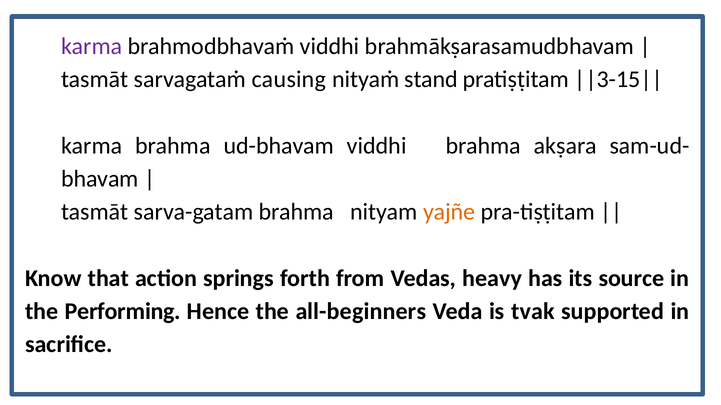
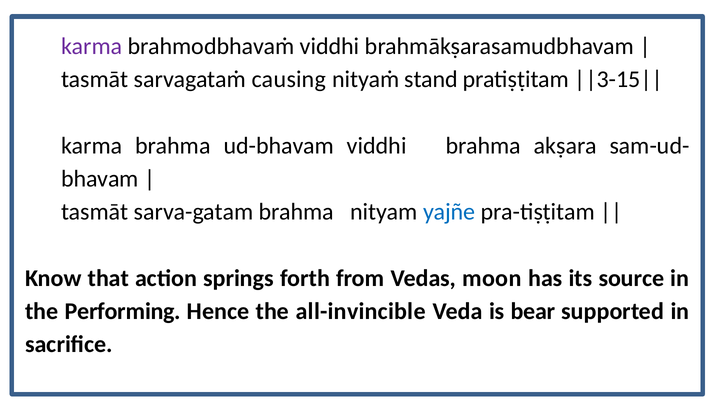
yajñe colour: orange -> blue (449, 212)
heavy: heavy -> moon (492, 279)
all-beginners: all-beginners -> all-invincible (361, 312)
tvak: tvak -> bear (533, 312)
